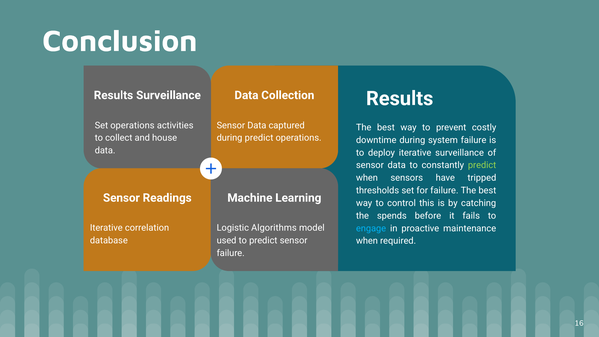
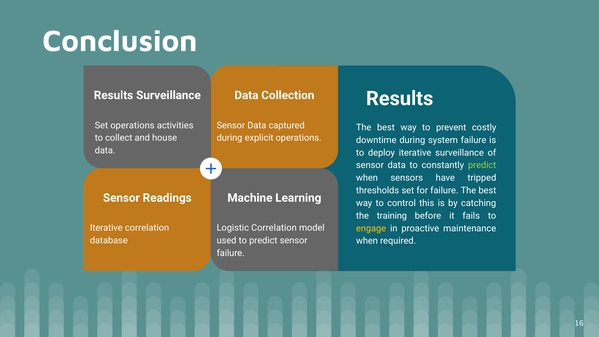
during predict: predict -> explicit (259, 138)
spends: spends -> training (392, 216)
Logistic Algorithms: Algorithms -> Correlation (274, 228)
engage colour: light blue -> yellow (371, 228)
